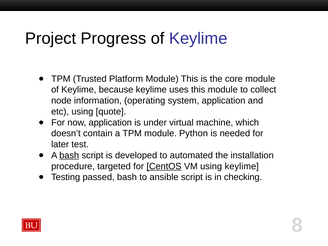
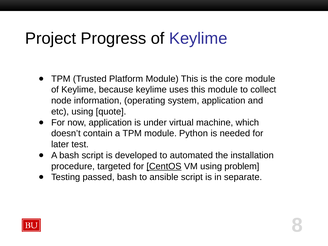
bash underline: present -> none (69, 155)
using keylime: keylime -> problem (242, 166)
checking: checking -> separate (243, 177)
